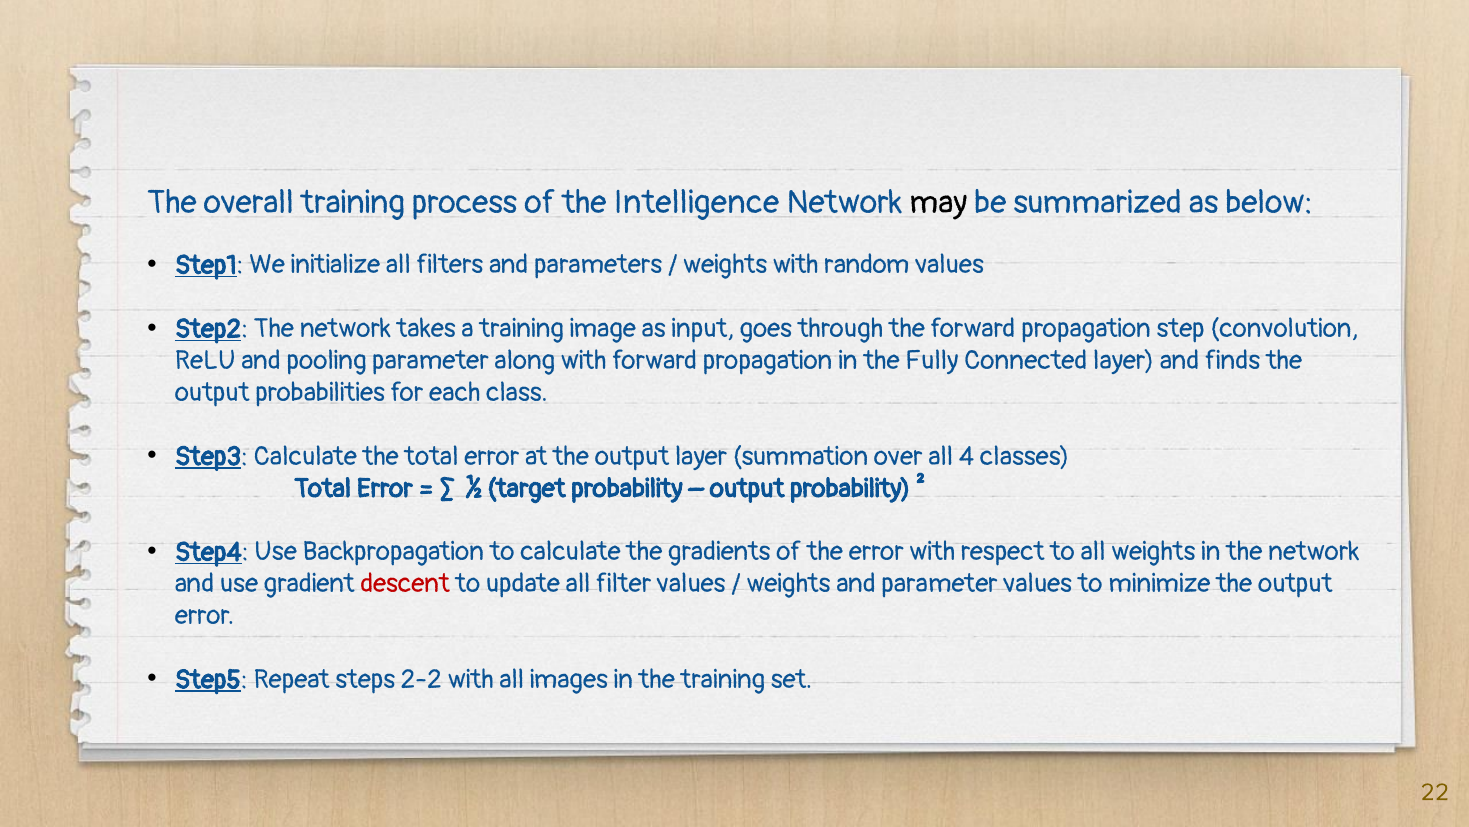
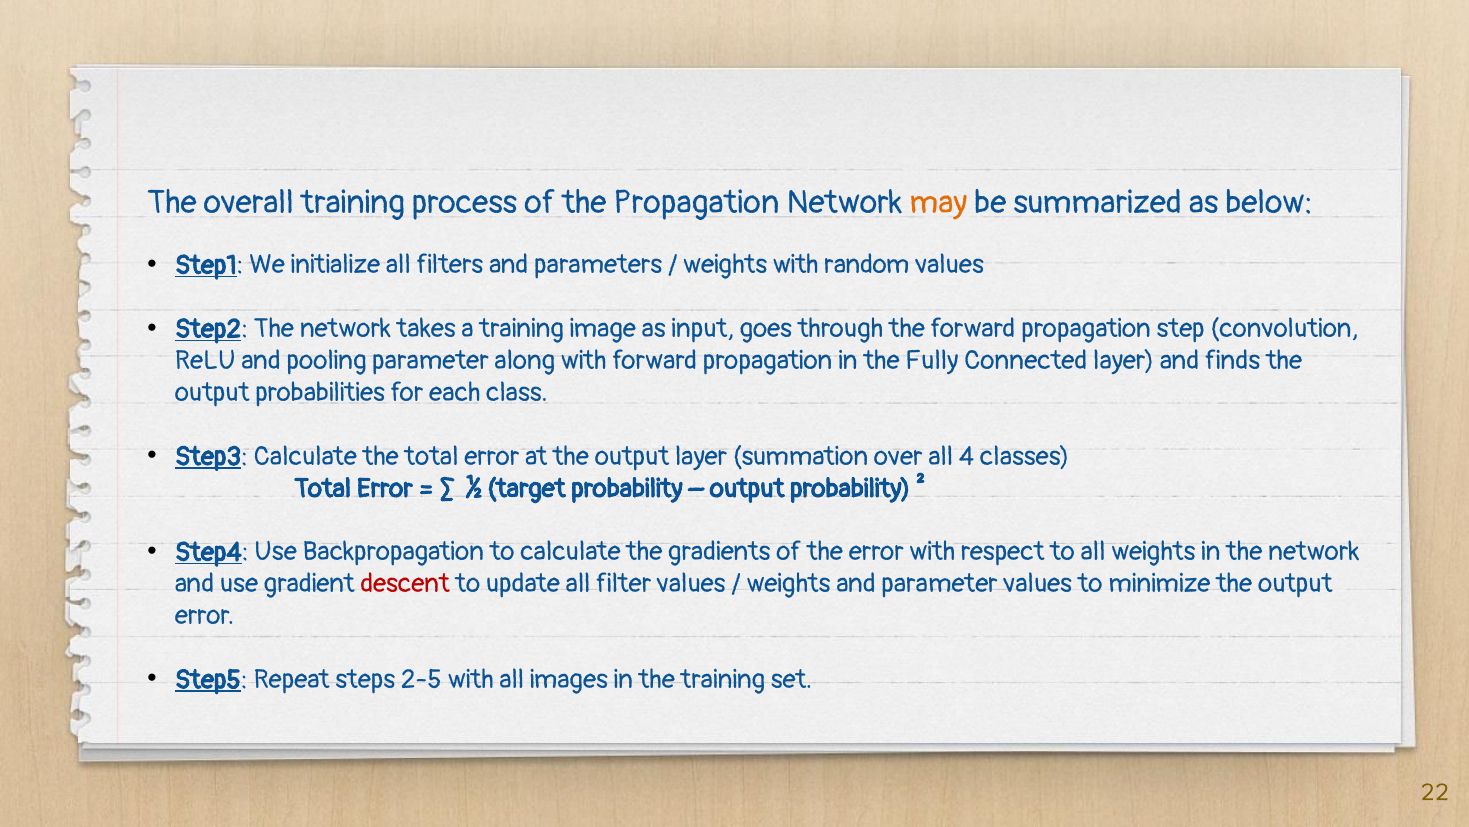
the Intelligence: Intelligence -> Propagation (696, 203)
may colour: black -> orange (938, 203)
2-2: 2-2 -> 2-5 (421, 679)
